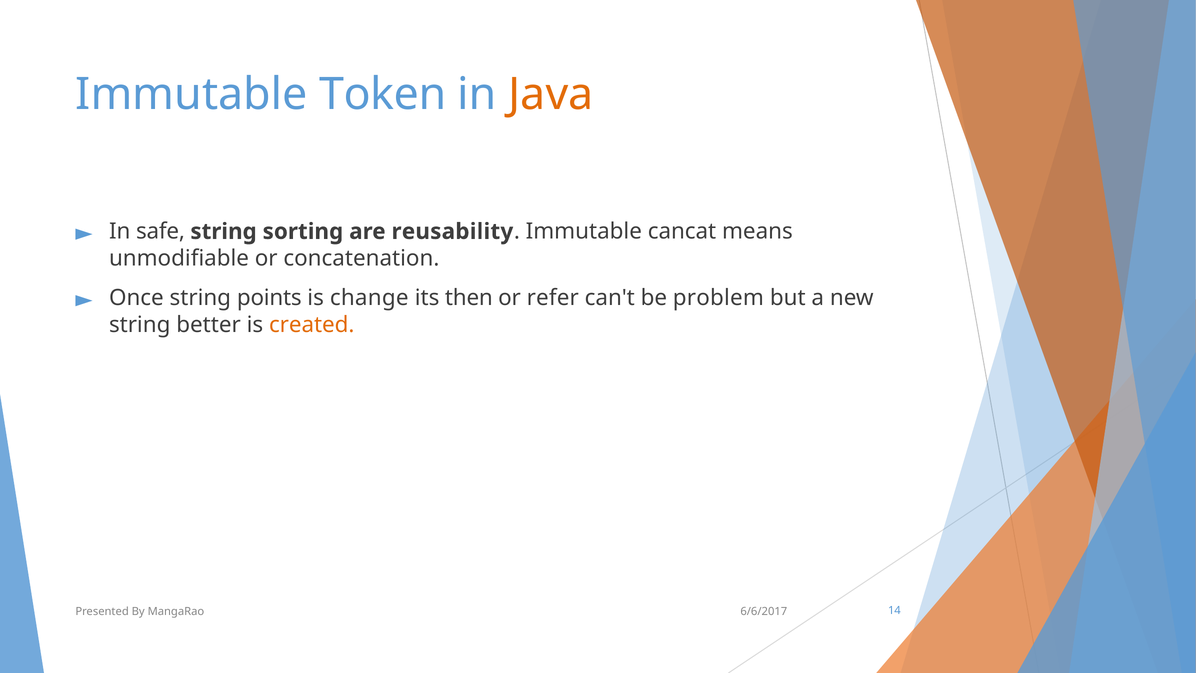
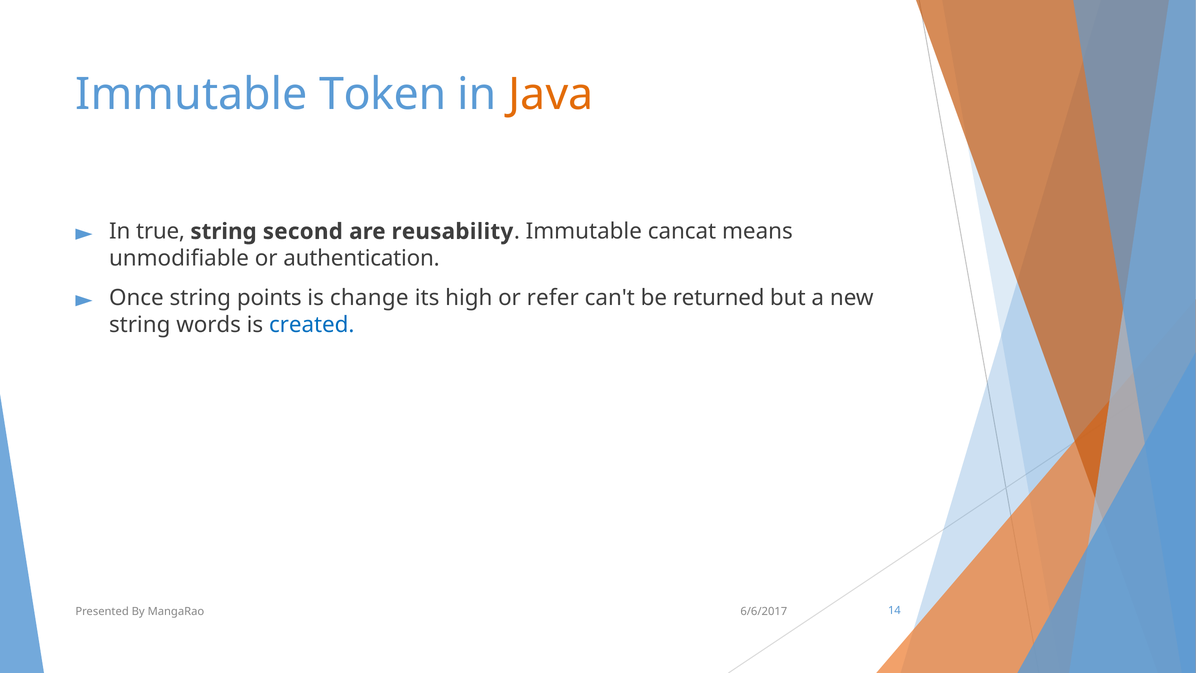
safe: safe -> true (161, 231)
sorting: sorting -> second (303, 231)
concatenation: concatenation -> authentication (362, 258)
then: then -> high (469, 298)
problem: problem -> returned (719, 298)
better: better -> words (209, 325)
created colour: orange -> blue (312, 325)
